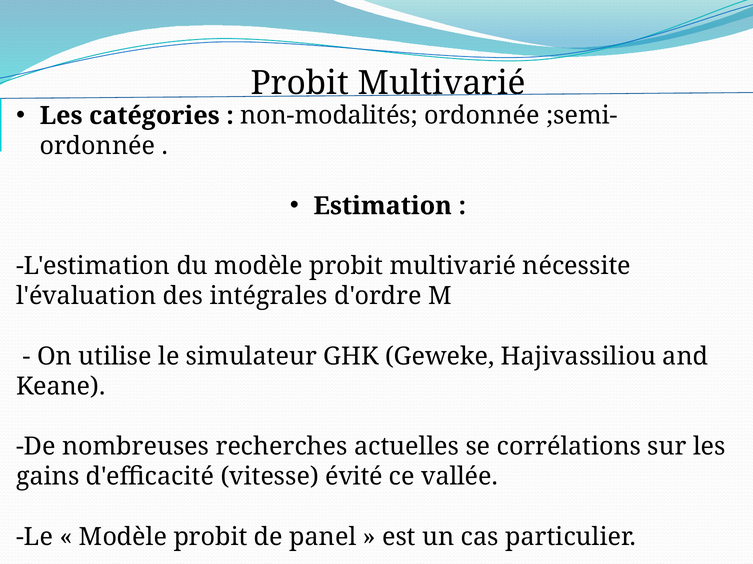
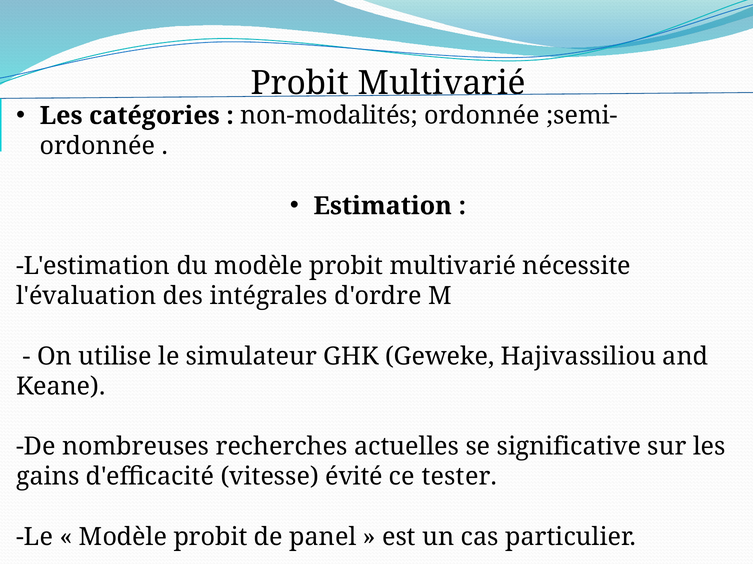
corrélations: corrélations -> significative (569, 447)
vallée: vallée -> tester (459, 477)
